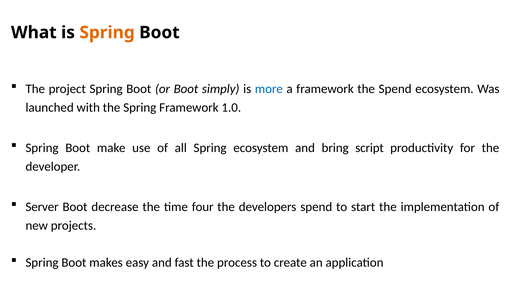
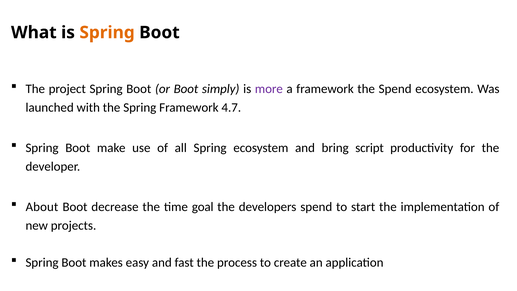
more colour: blue -> purple (269, 89)
1.0: 1.0 -> 4.7 (231, 107)
Server: Server -> About (42, 207)
four: four -> goal (203, 207)
